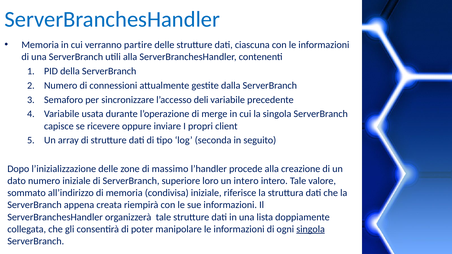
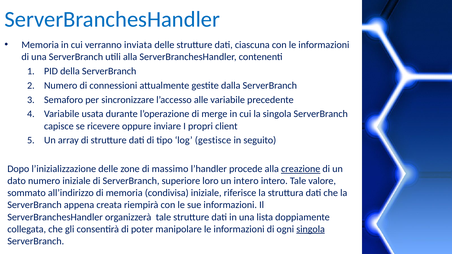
partire: partire -> inviata (138, 45)
deli: deli -> alle (201, 100)
seconda: seconda -> gestisce (213, 140)
creazione underline: none -> present (301, 169)
